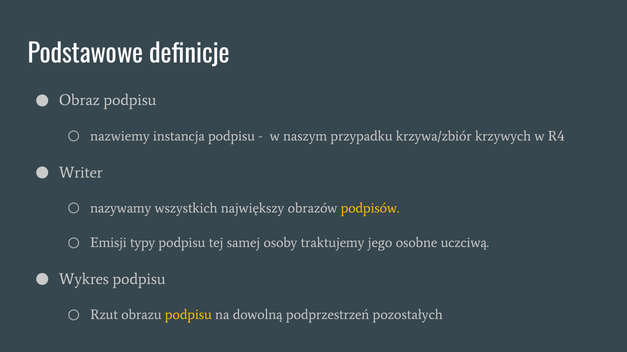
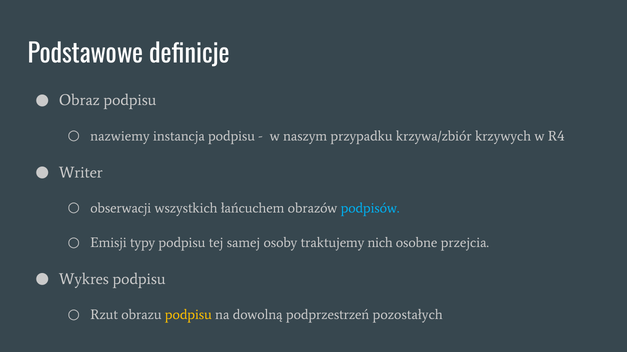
nazywamy: nazywamy -> obserwacji (121, 208)
największy: największy -> łańcuchem (253, 208)
podpisów colour: yellow -> light blue (370, 208)
jego: jego -> nich (380, 243)
uczciwą: uczciwą -> przejcia (465, 243)
